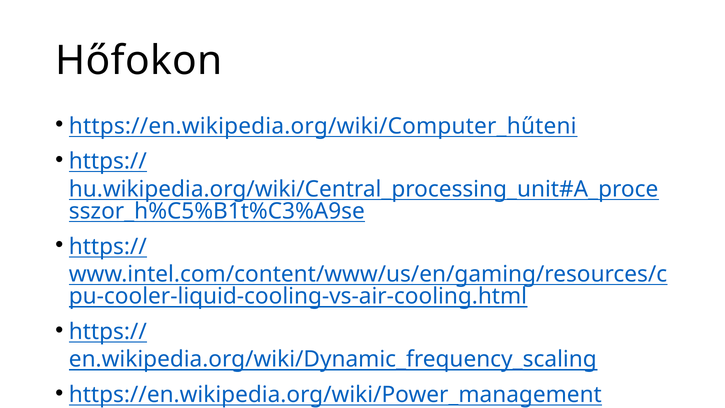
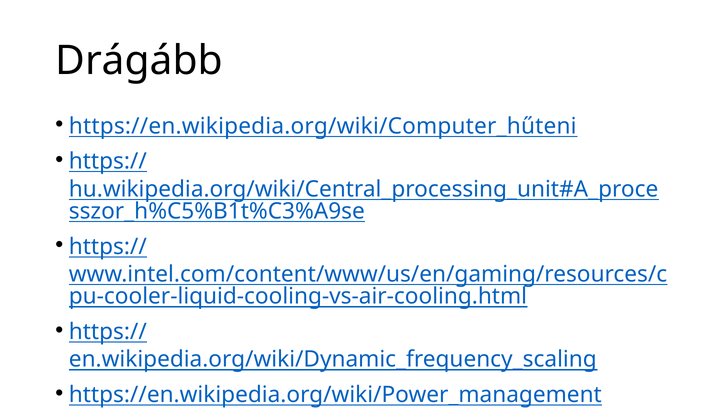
Hőfokon: Hőfokon -> Drágább (139, 61)
